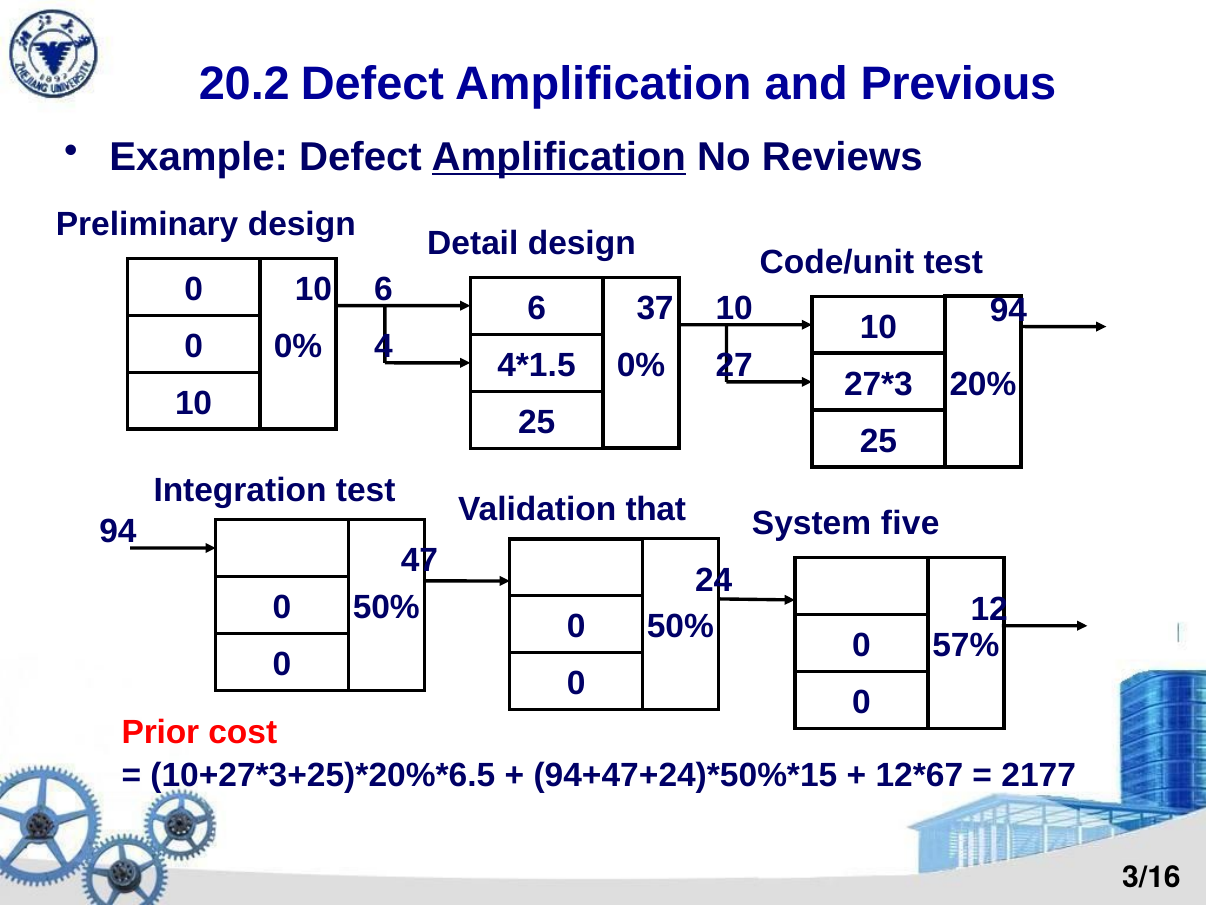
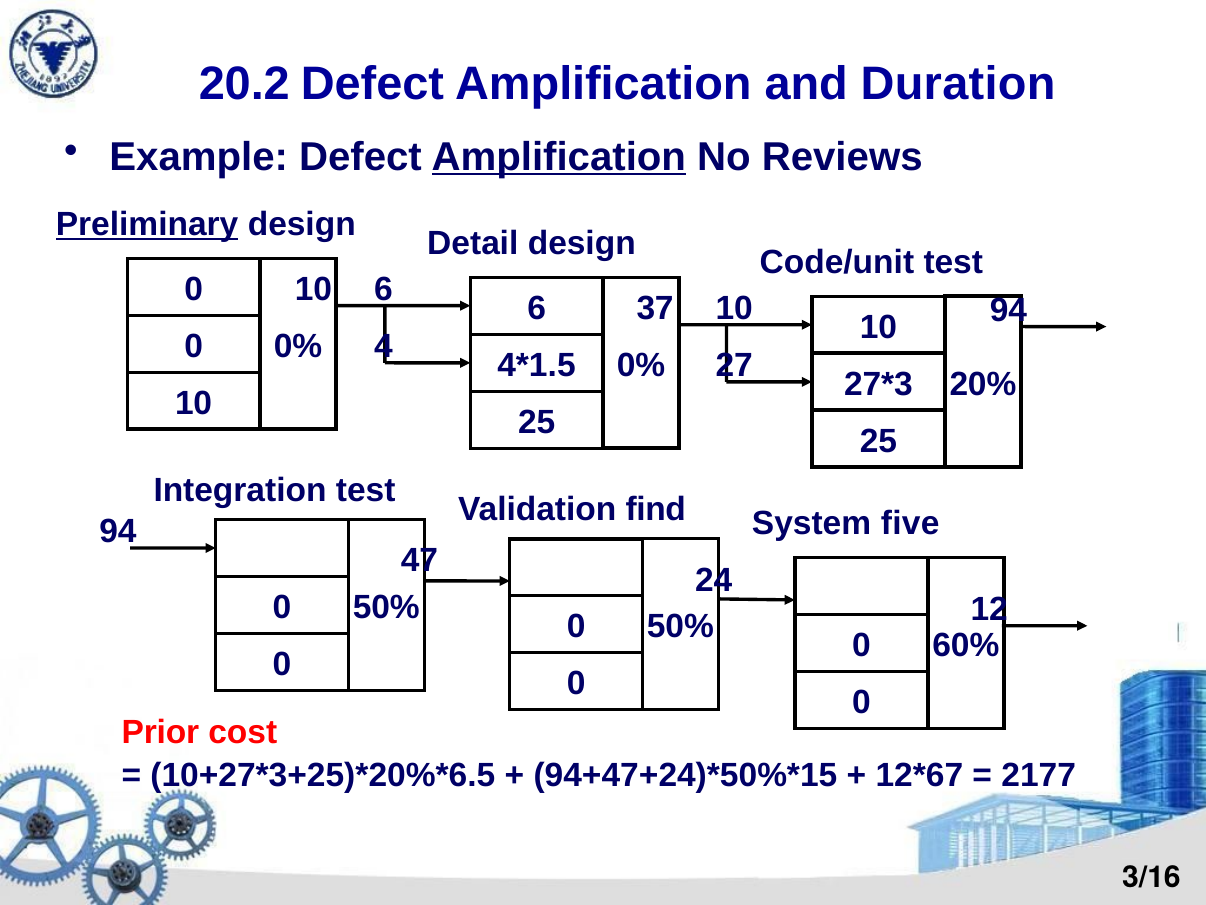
Previous: Previous -> Duration (958, 84)
Preliminary underline: none -> present (147, 224)
that: that -> find (656, 509)
57%: 57% -> 60% (966, 645)
